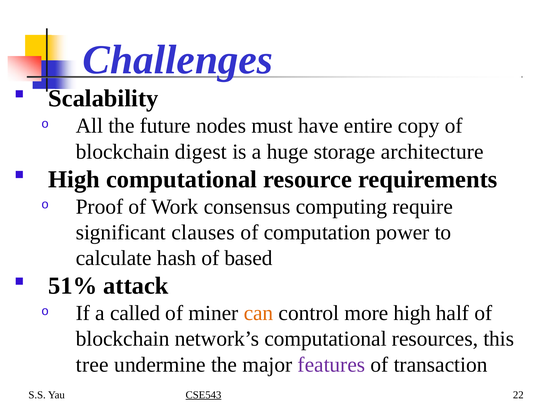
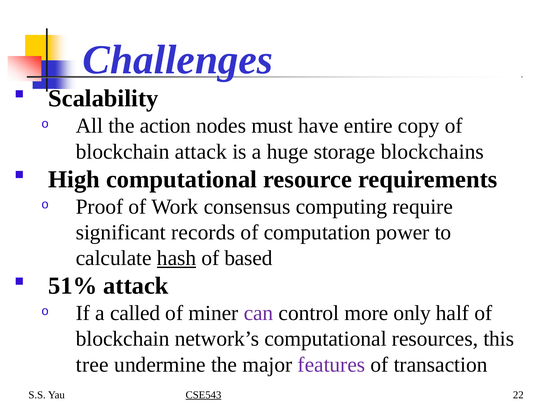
future: future -> action (165, 126)
blockchain digest: digest -> attack (201, 152)
architecture: architecture -> blockchains (432, 152)
clauses: clauses -> records (203, 233)
hash underline: none -> present (177, 258)
can colour: orange -> purple (259, 313)
more high: high -> only (412, 313)
